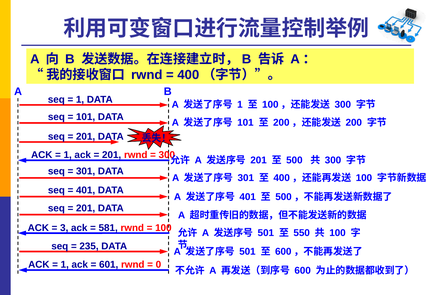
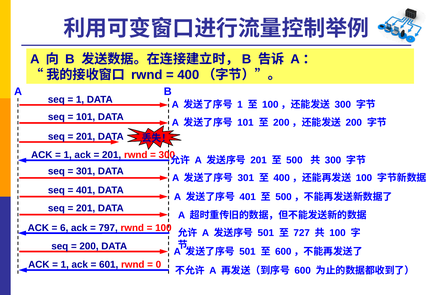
3: 3 -> 6 (64, 228)
581: 581 -> 797 (108, 228)
550: 550 -> 727 (302, 233)
235: 235 -> 200 (89, 246)
